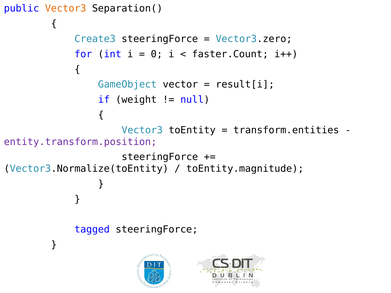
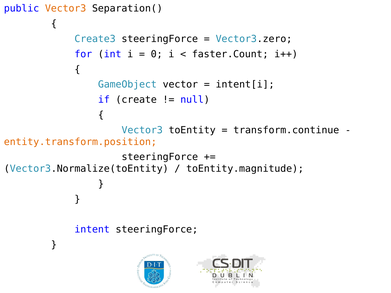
result[i: result[i -> intent[i (245, 85)
weight: weight -> create (136, 100)
transform.entities: transform.entities -> transform.continue (286, 130)
entity.transform.position colour: purple -> orange (80, 142)
tagged: tagged -> intent (92, 230)
